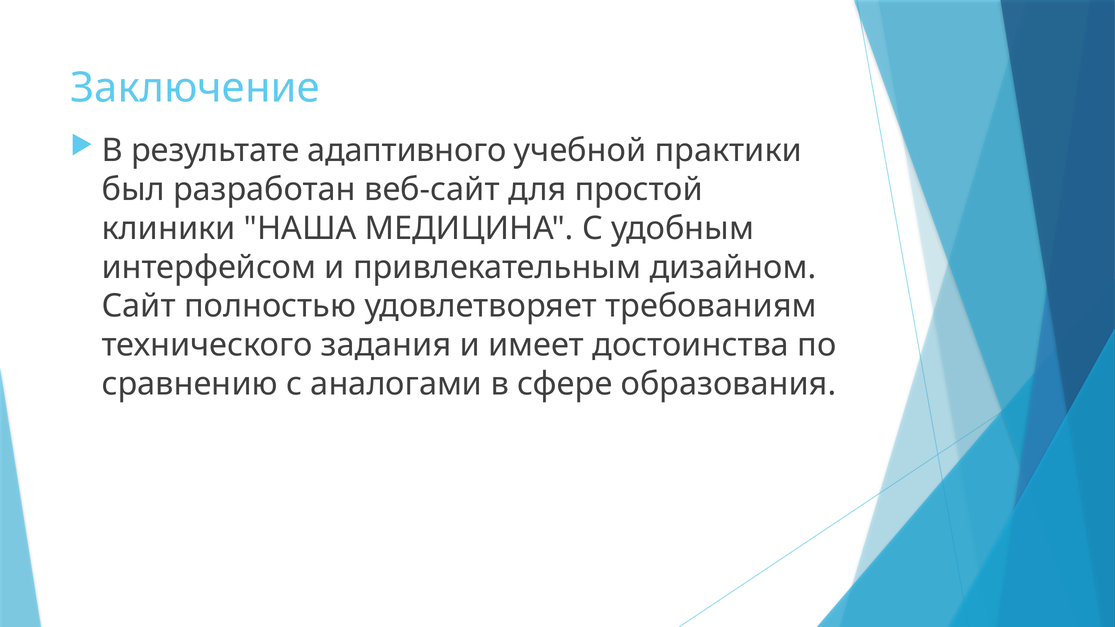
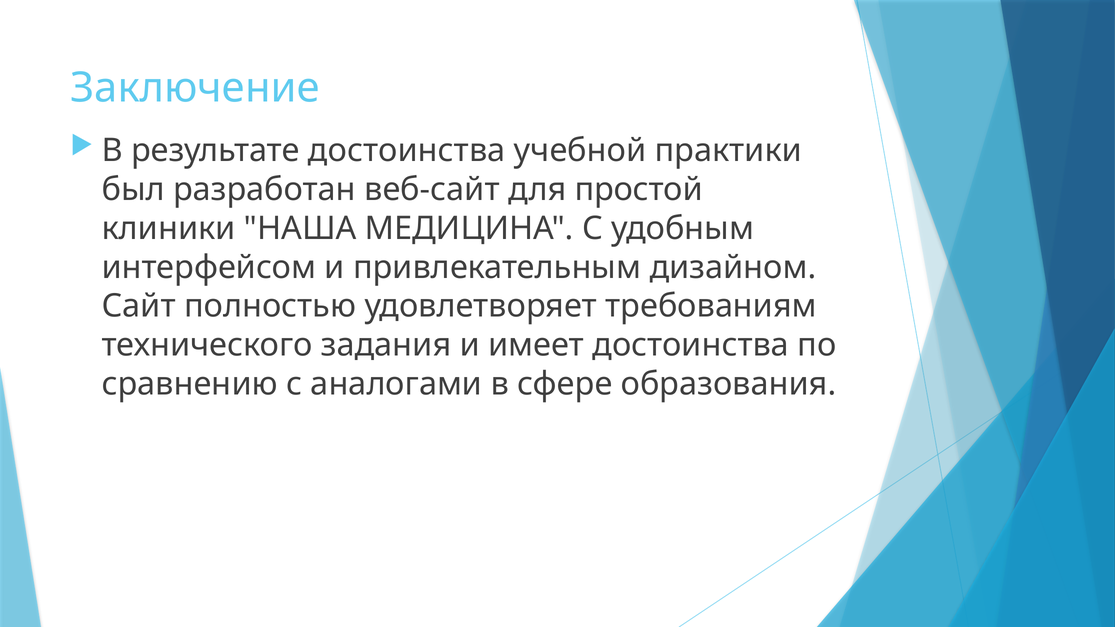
результате адаптивного: адаптивного -> достоинства (407, 151)
